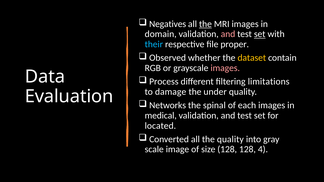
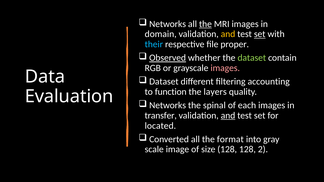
Negatives: Negatives -> Networks (168, 24)
and colour: pink -> yellow (228, 34)
Observed underline: none -> present (168, 58)
dataset colour: yellow -> light green (252, 58)
Process: Process -> Dataset (164, 82)
limitations: limitations -> accounting (269, 82)
damage: damage -> function (171, 92)
under: under -> layers (215, 92)
medical: medical -> transfer (161, 116)
and underline: none -> present (228, 116)
the quality: quality -> format (230, 139)
4: 4 -> 2 (263, 150)
